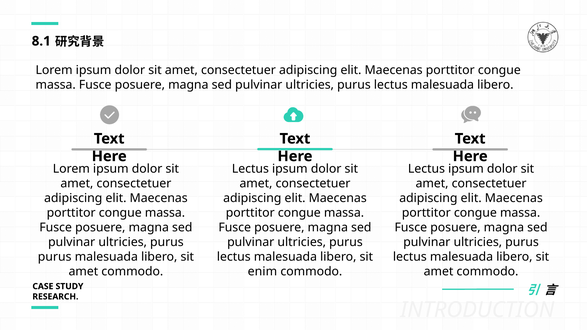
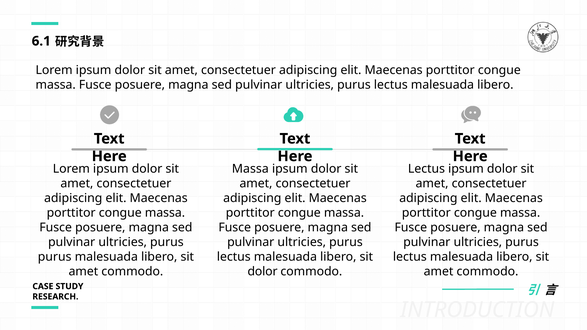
8.1: 8.1 -> 6.1 (41, 41)
Lectus: Lectus -> Massa (250, 169)
enim: enim -> dolor (263, 272)
